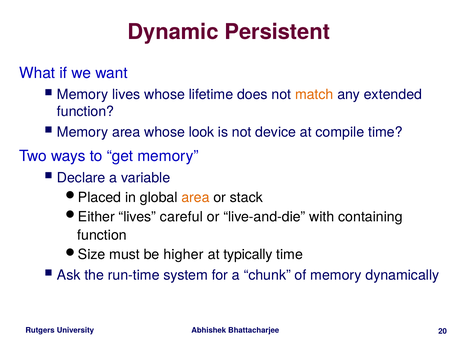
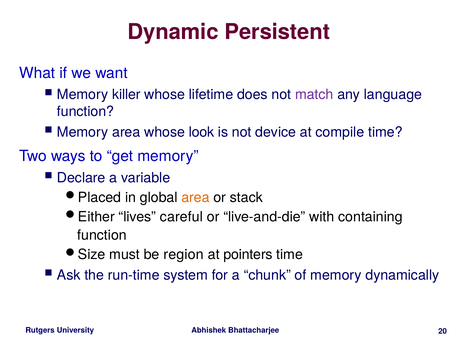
Memory lives: lives -> killer (126, 95)
match colour: orange -> purple (314, 95)
extended: extended -> language (393, 95)
higher: higher -> region (184, 255)
typically: typically -> pointers (248, 255)
